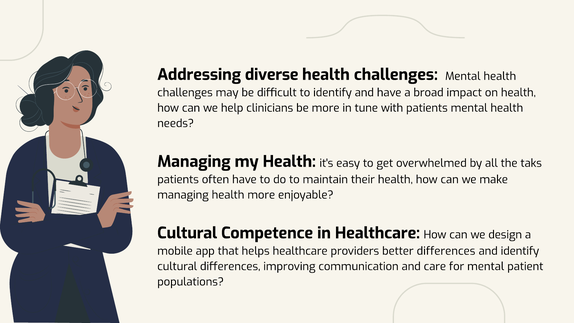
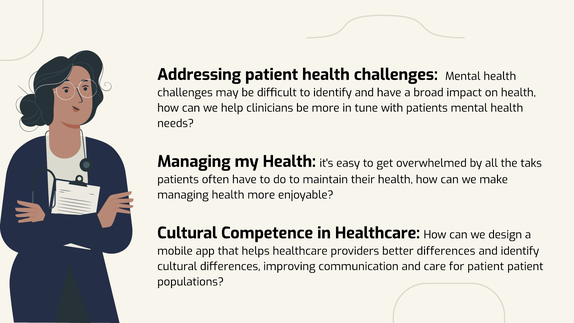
Addressing diverse: diverse -> patient (272, 75)
for mental: mental -> patient (486, 266)
